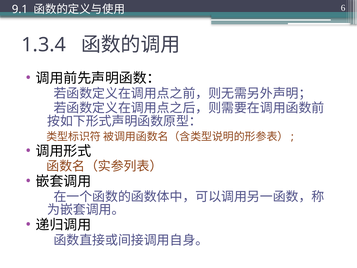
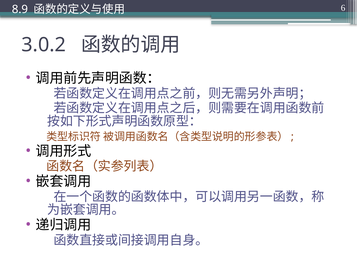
9.1: 9.1 -> 8.9 (20, 9)
1.3.4: 1.3.4 -> 3.0.2 (44, 45)
